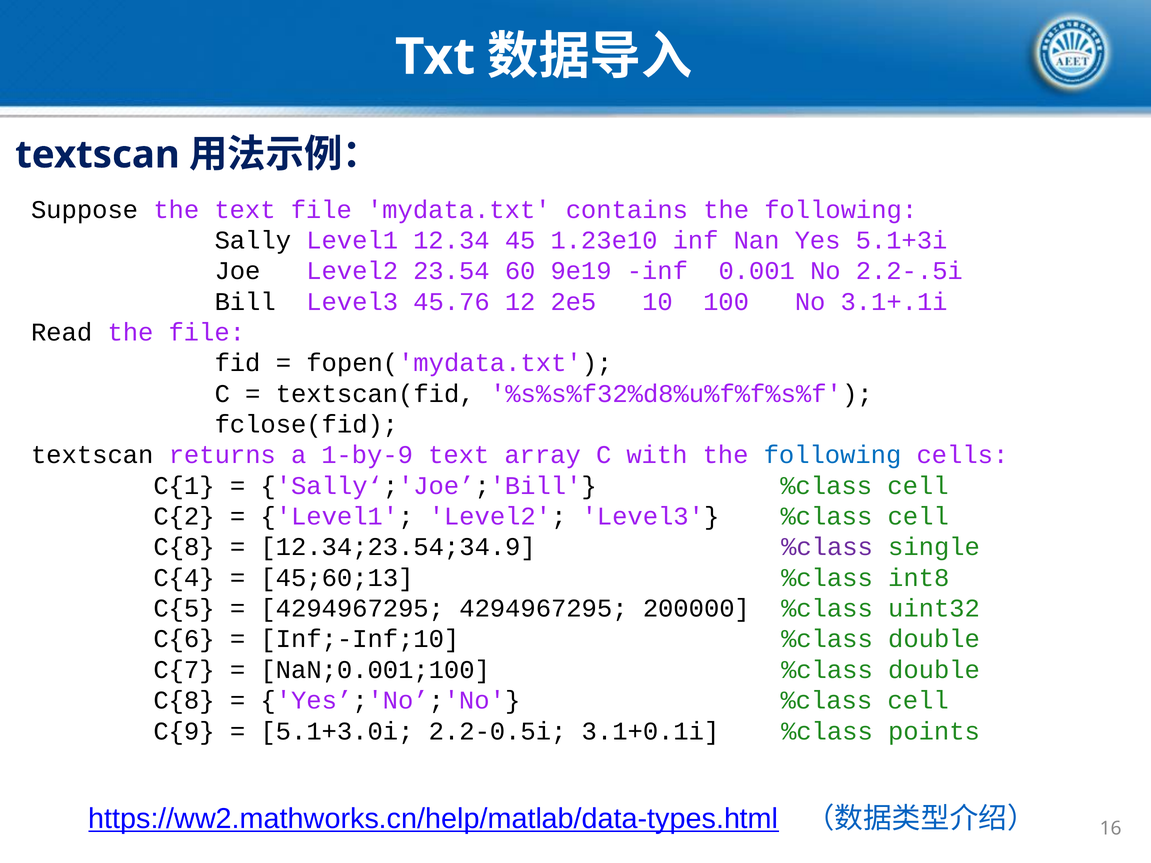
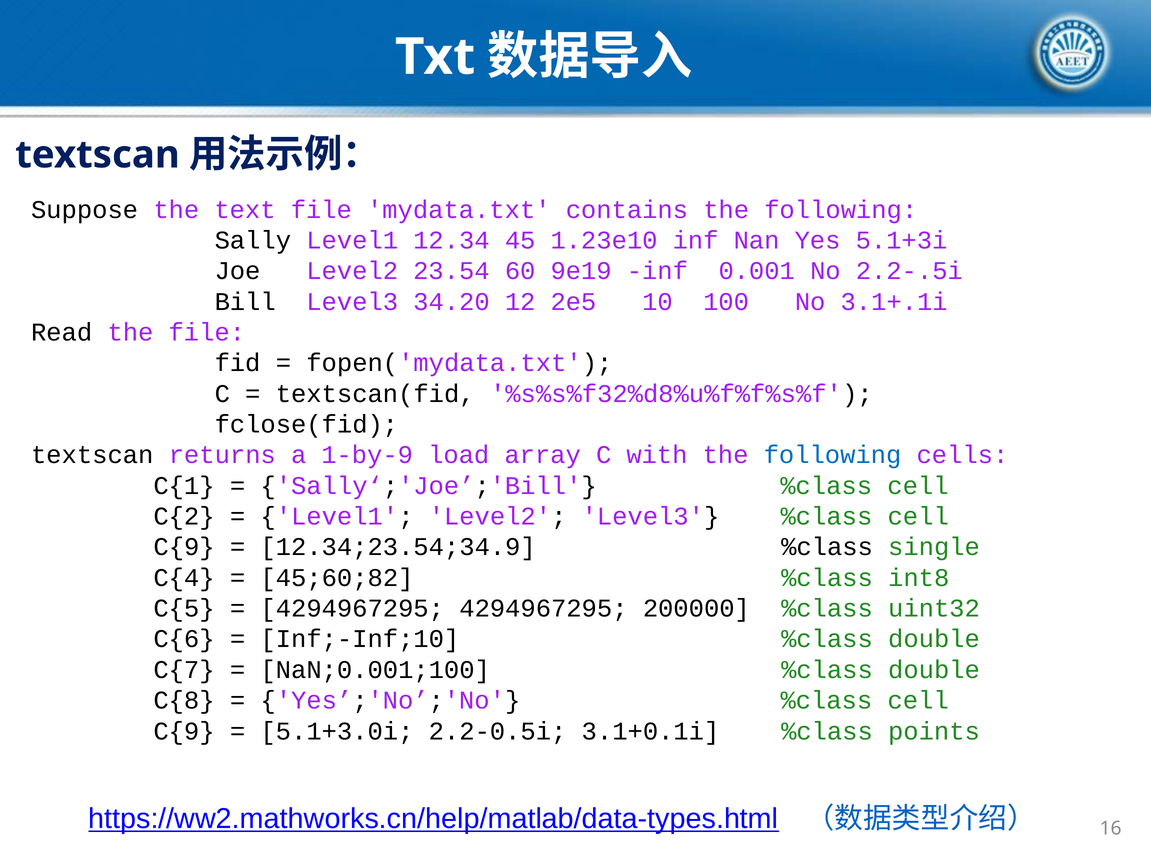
45.76: 45.76 -> 34.20 (451, 302)
1-by-9 text: text -> load (459, 455)
C{8: C{8 -> C{9 (184, 547)
%class colour: purple -> black (827, 547)
45;60;13: 45;60;13 -> 45;60;82 (337, 578)
